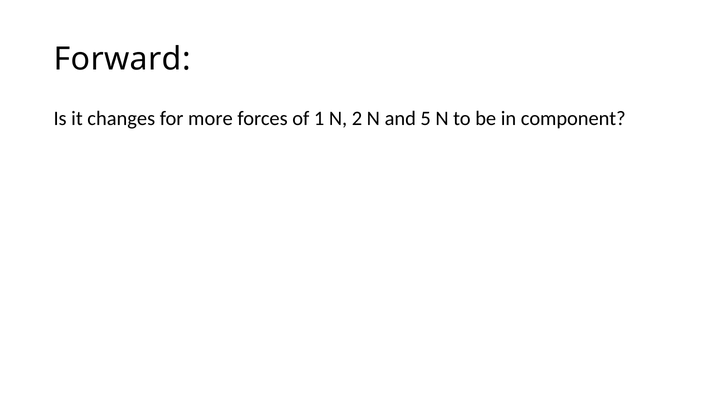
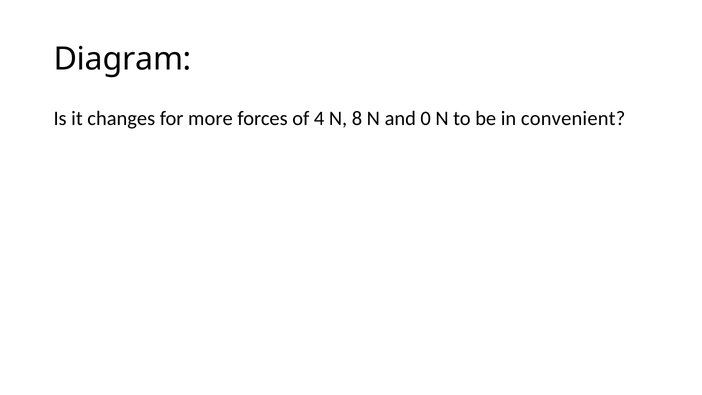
Forward: Forward -> Diagram (123, 59)
1: 1 -> 4 (319, 119)
2: 2 -> 8 (357, 119)
5: 5 -> 0 (426, 119)
component: component -> convenient (573, 119)
